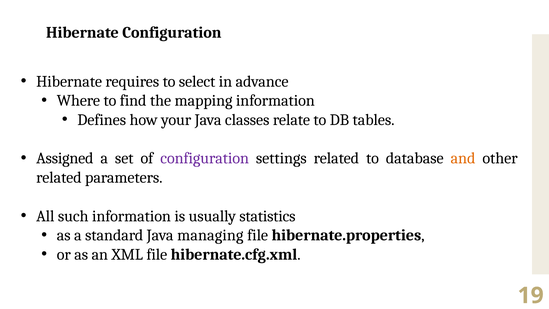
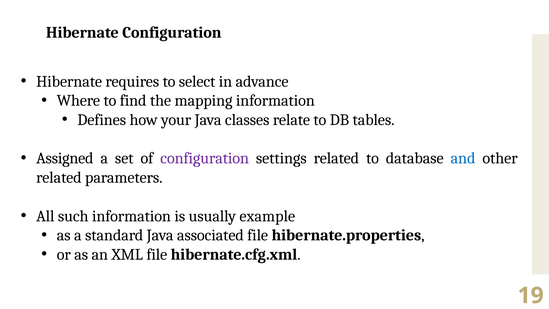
and colour: orange -> blue (463, 158)
statistics: statistics -> example (267, 216)
managing: managing -> associated (210, 235)
